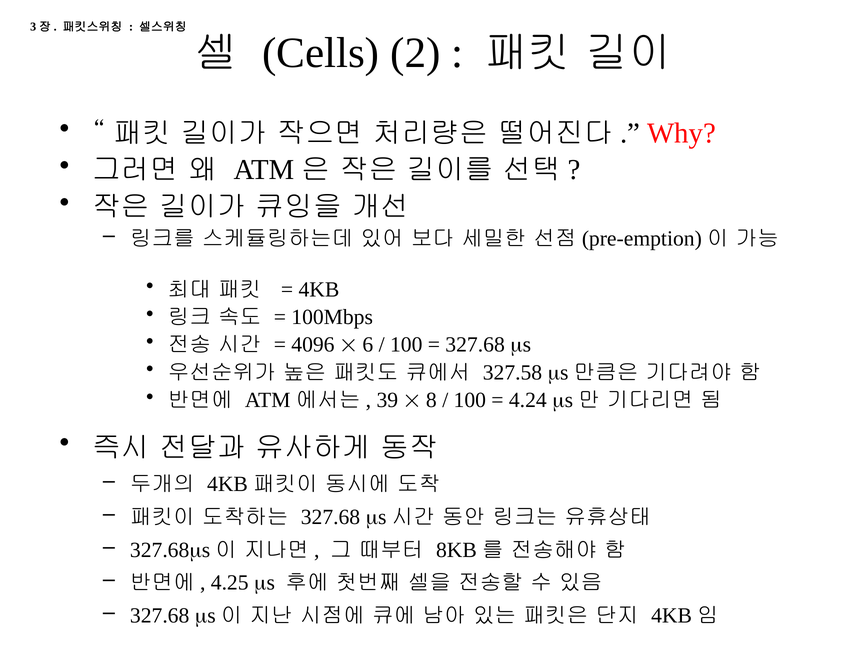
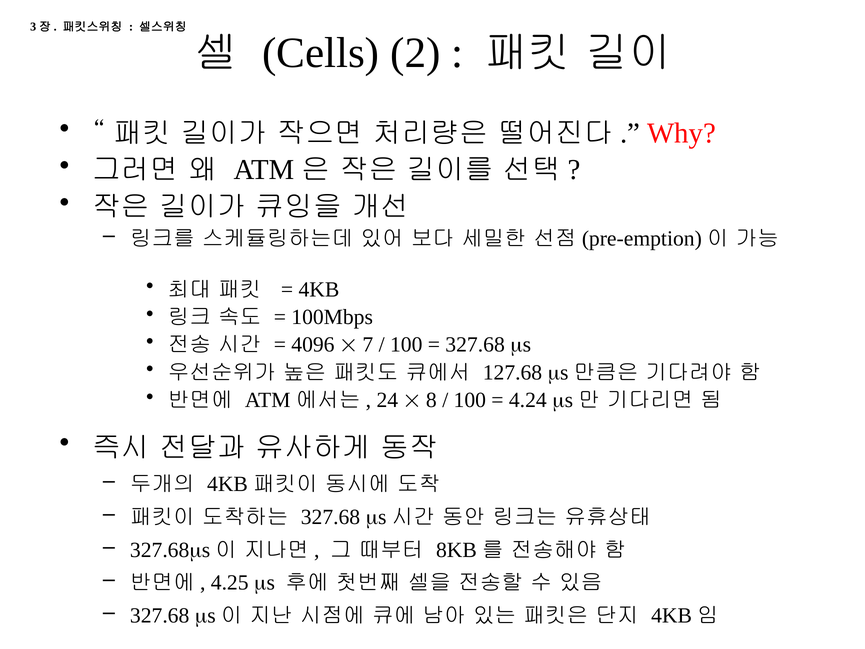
6: 6 -> 7 (368, 345)
327.58: 327.58 -> 127.68 (512, 372)
39: 39 -> 24 (387, 400)
